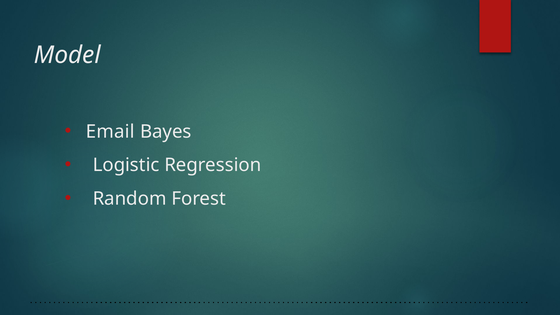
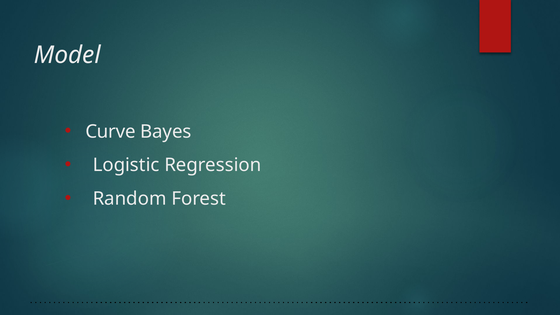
Email: Email -> Curve (111, 132)
